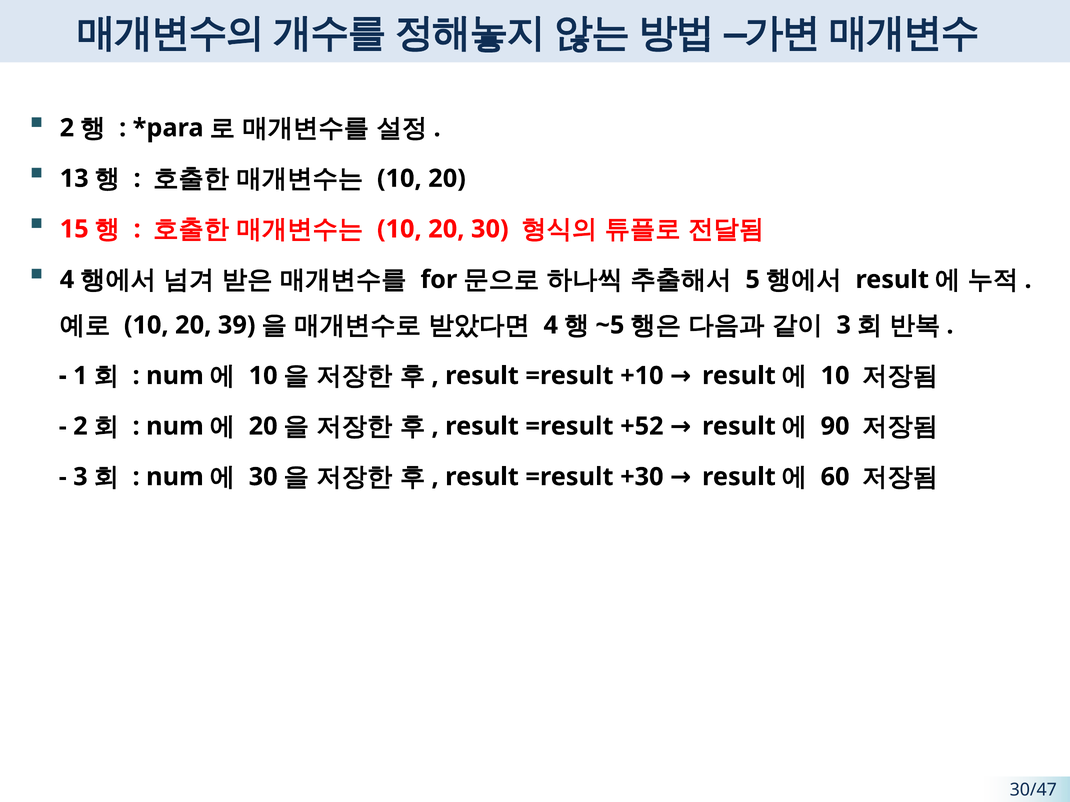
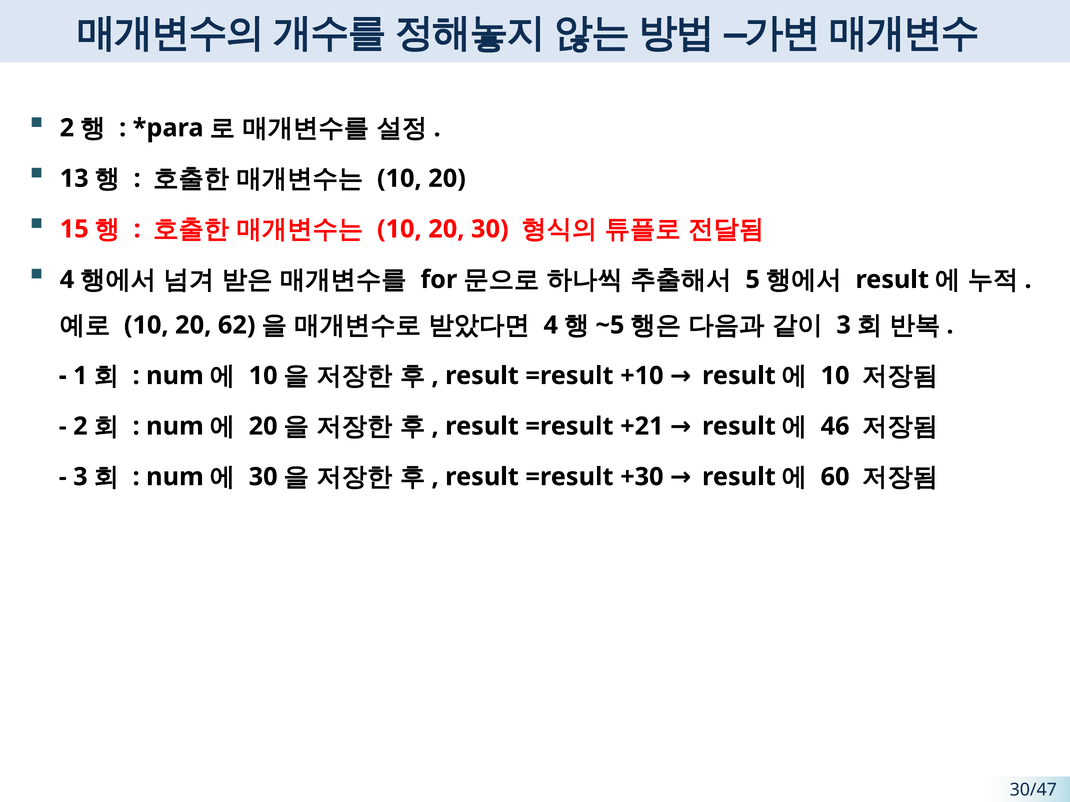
39: 39 -> 62 (237, 325)
90: 90 -> 46 (835, 427)
+52: +52 -> +21 (642, 427)
